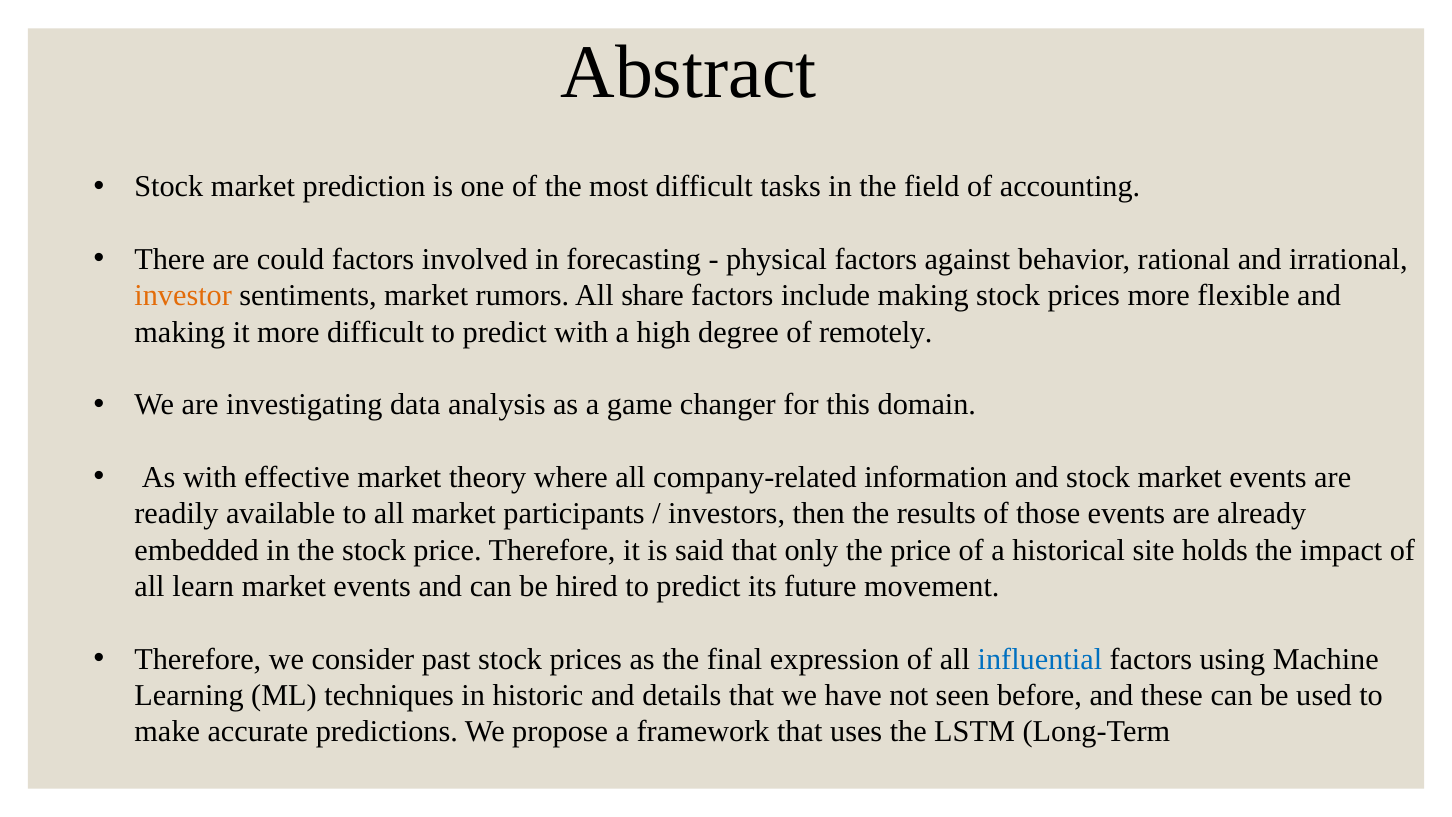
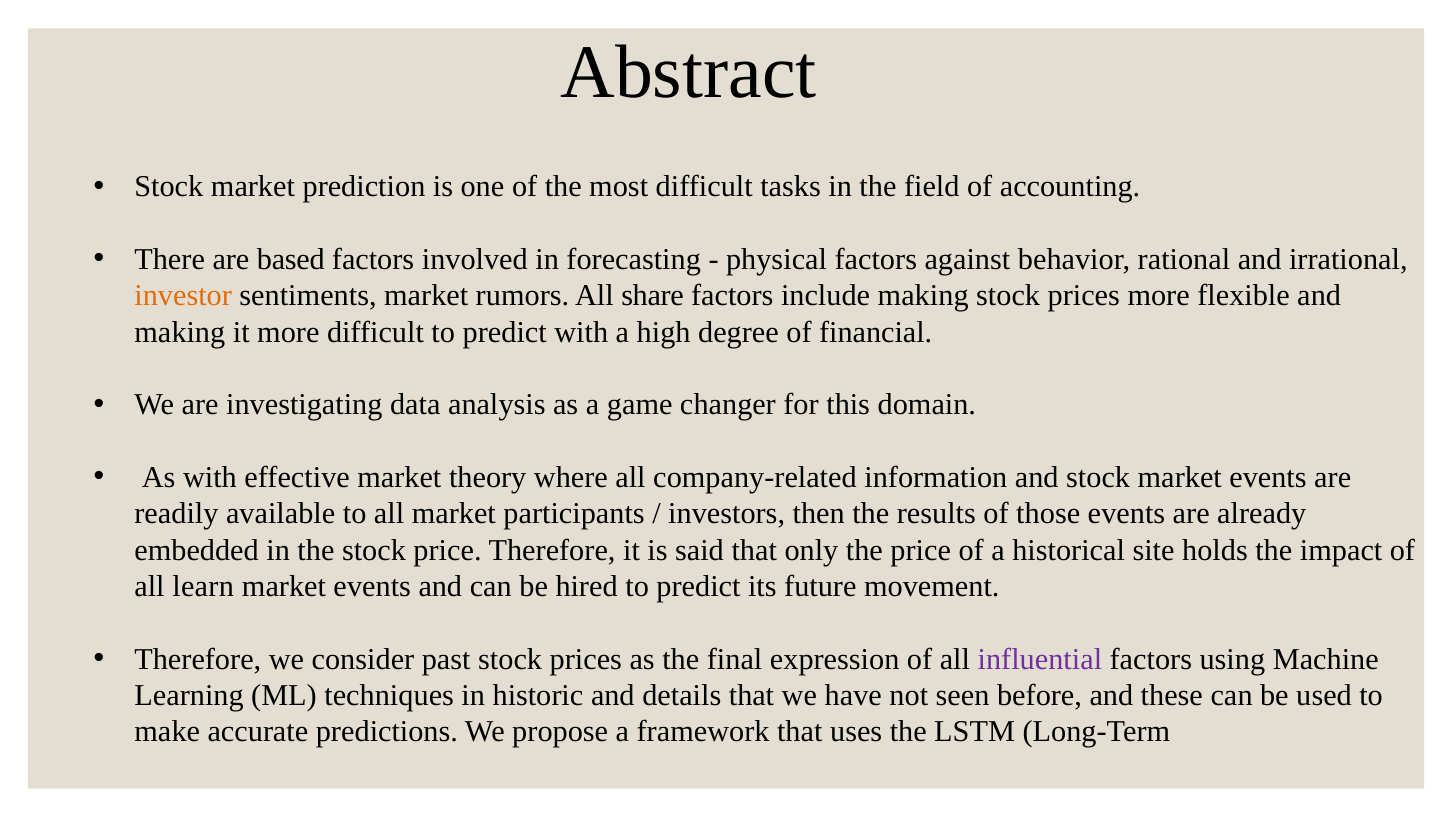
could: could -> based (291, 260)
remotely: remotely -> financial (876, 332)
influential colour: blue -> purple (1040, 659)
